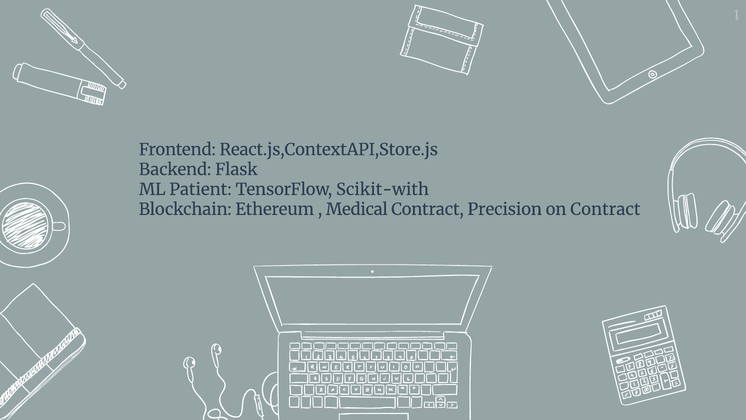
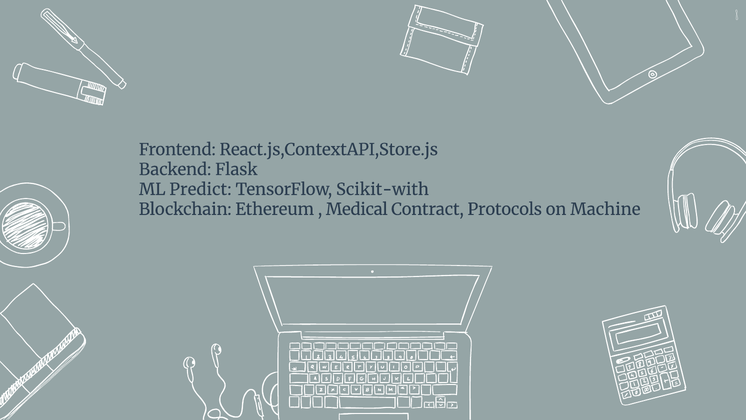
Patient: Patient -> Predict (200, 189)
Precision: Precision -> Protocols (505, 209)
on Contract: Contract -> Machine (605, 209)
